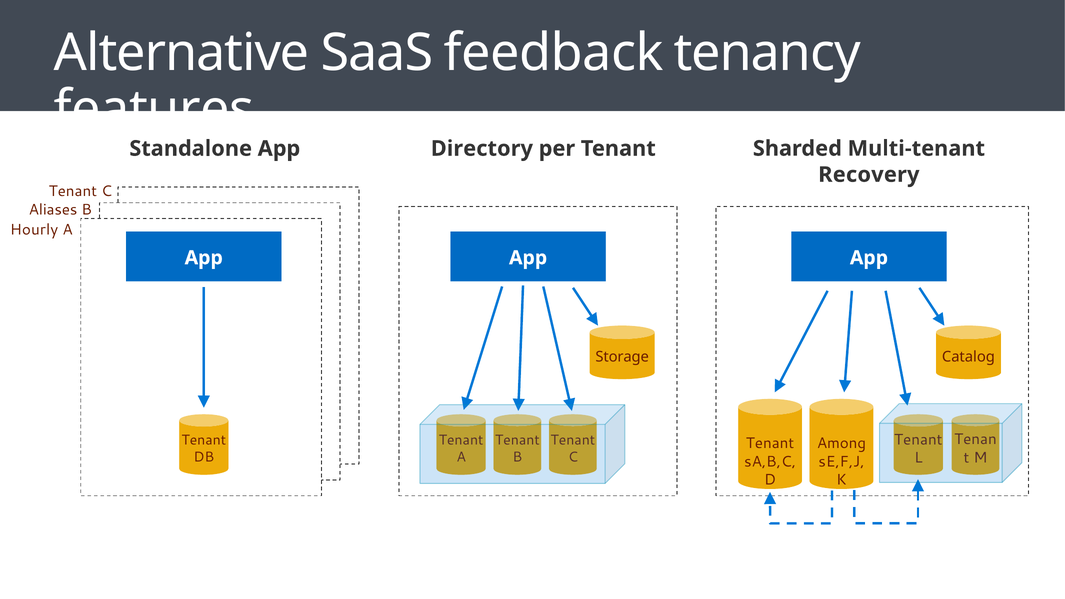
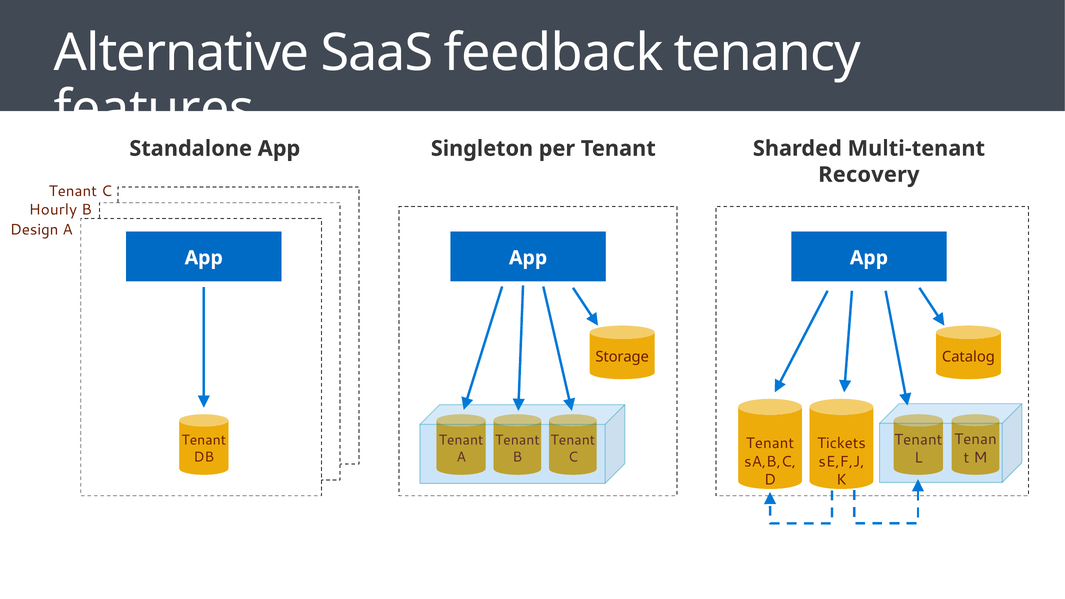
Directory: Directory -> Singleton (482, 149)
Aliases: Aliases -> Hourly (53, 210)
Hourly: Hourly -> Design (34, 230)
Among: Among -> Tickets (841, 443)
